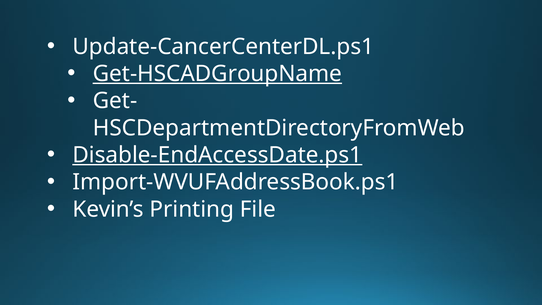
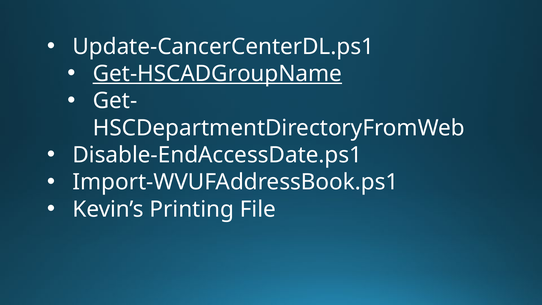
Disable-EndAccessDate.ps1 underline: present -> none (217, 155)
